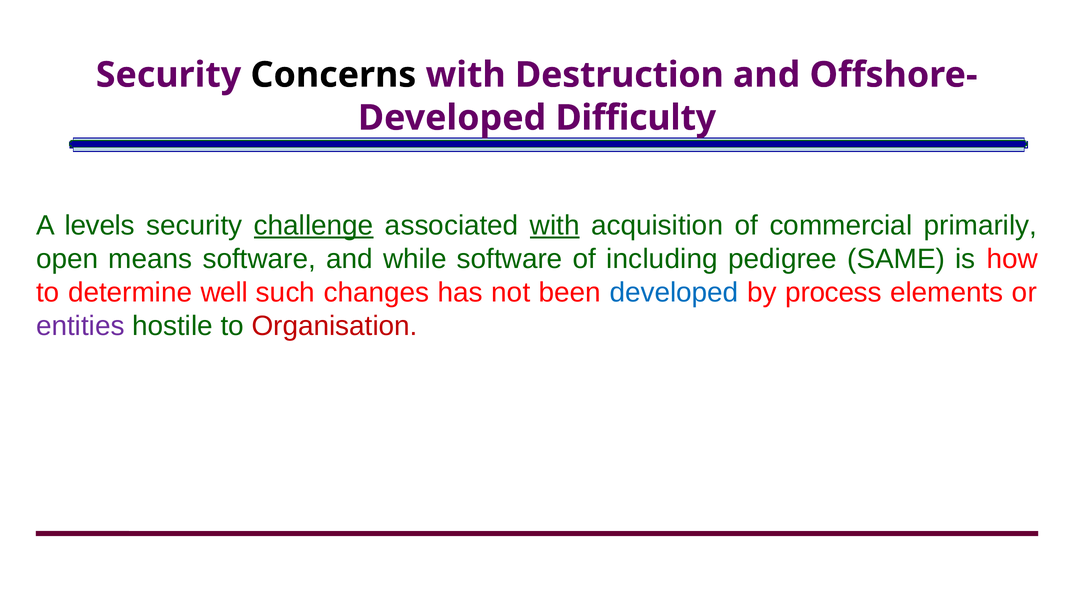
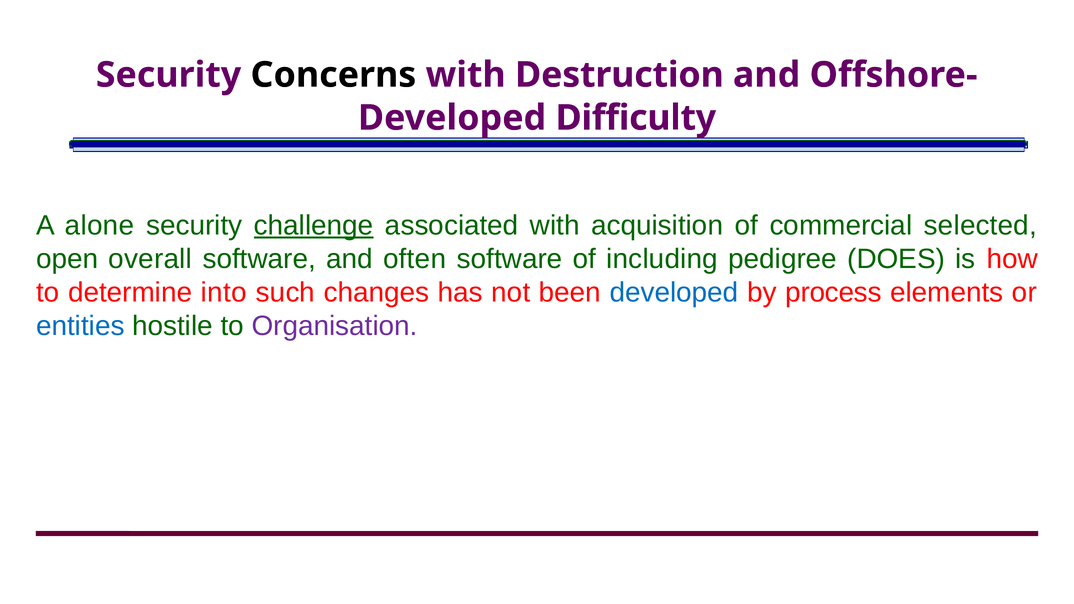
levels: levels -> alone (100, 226)
with underline: present -> none (555, 226)
primarily: primarily -> selected (980, 226)
means: means -> overall (150, 259)
while: while -> often (415, 259)
SAME: SAME -> DOES (896, 259)
well: well -> into (224, 293)
entities colour: purple -> blue (80, 326)
Organisation colour: red -> purple (335, 326)
